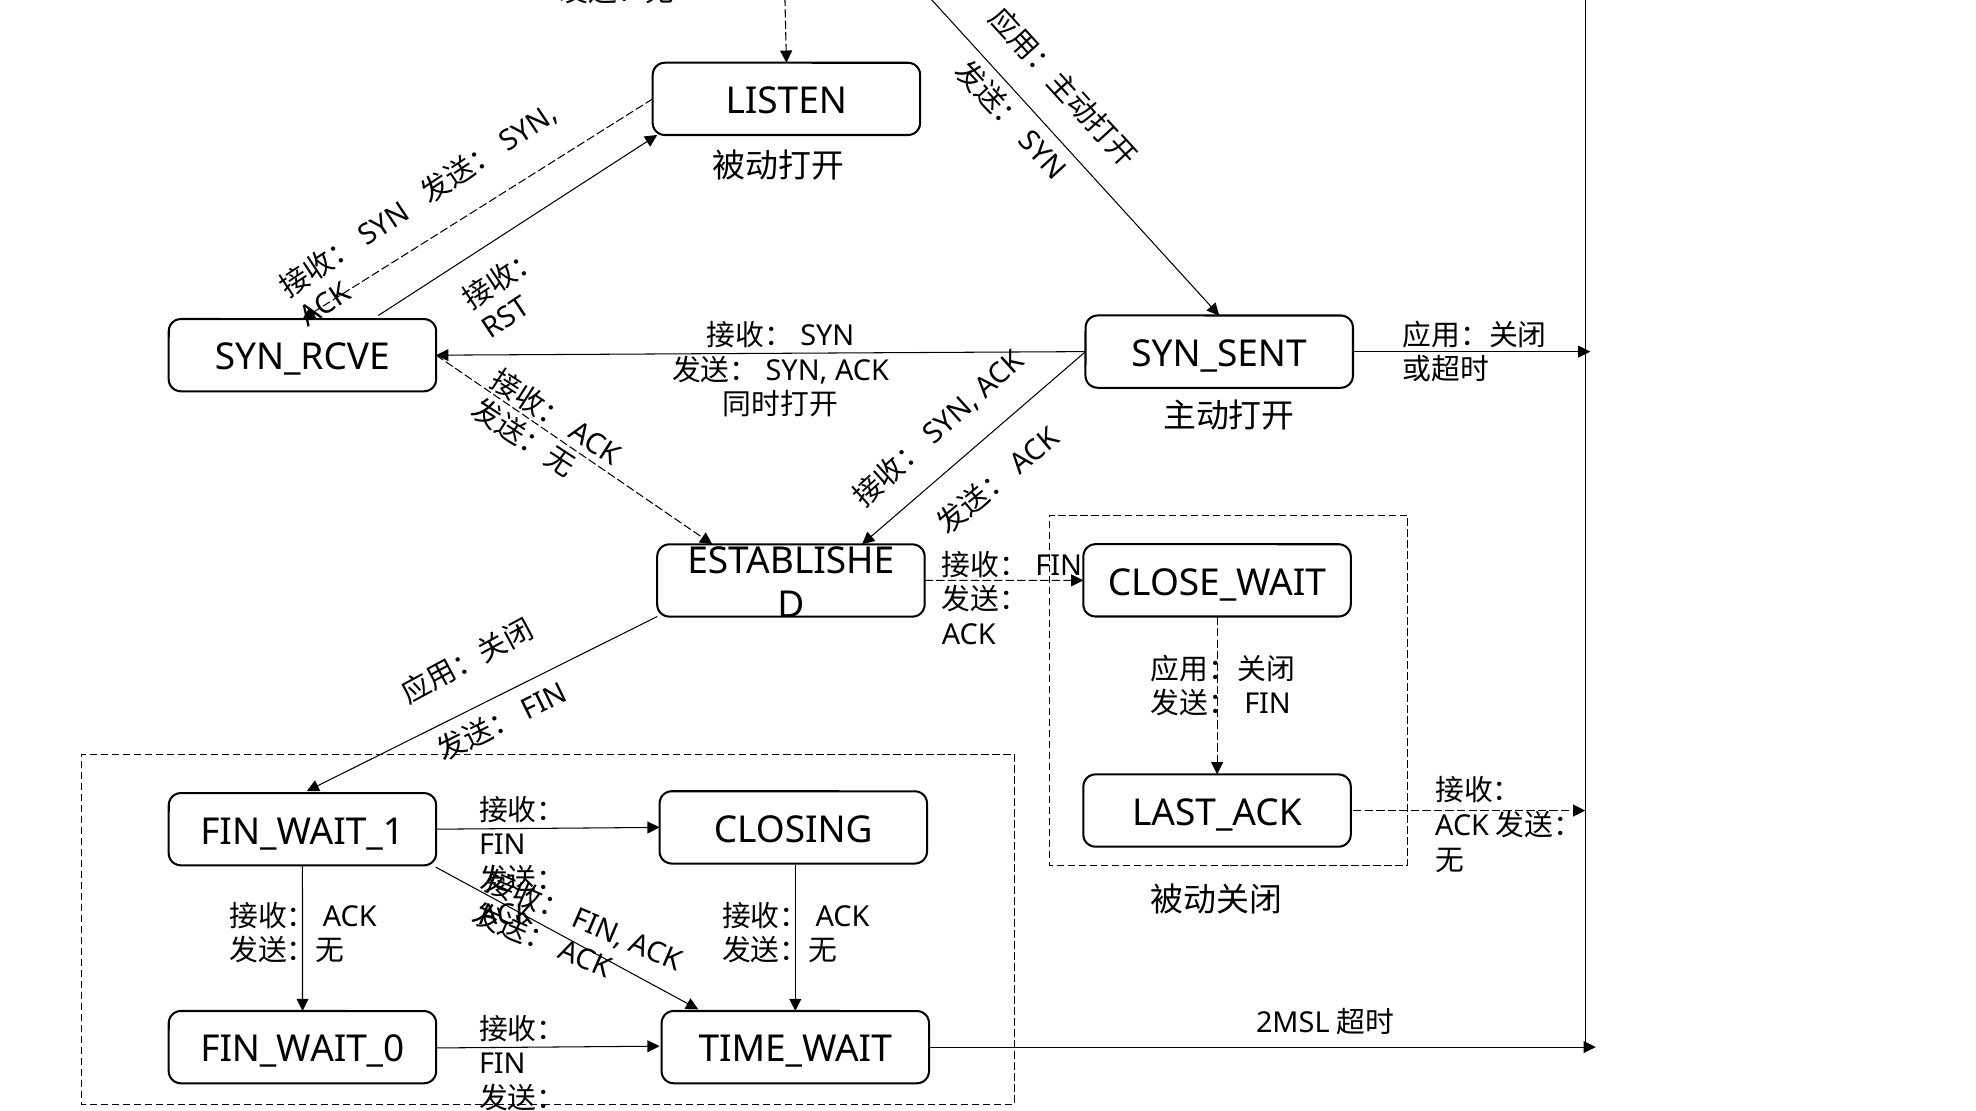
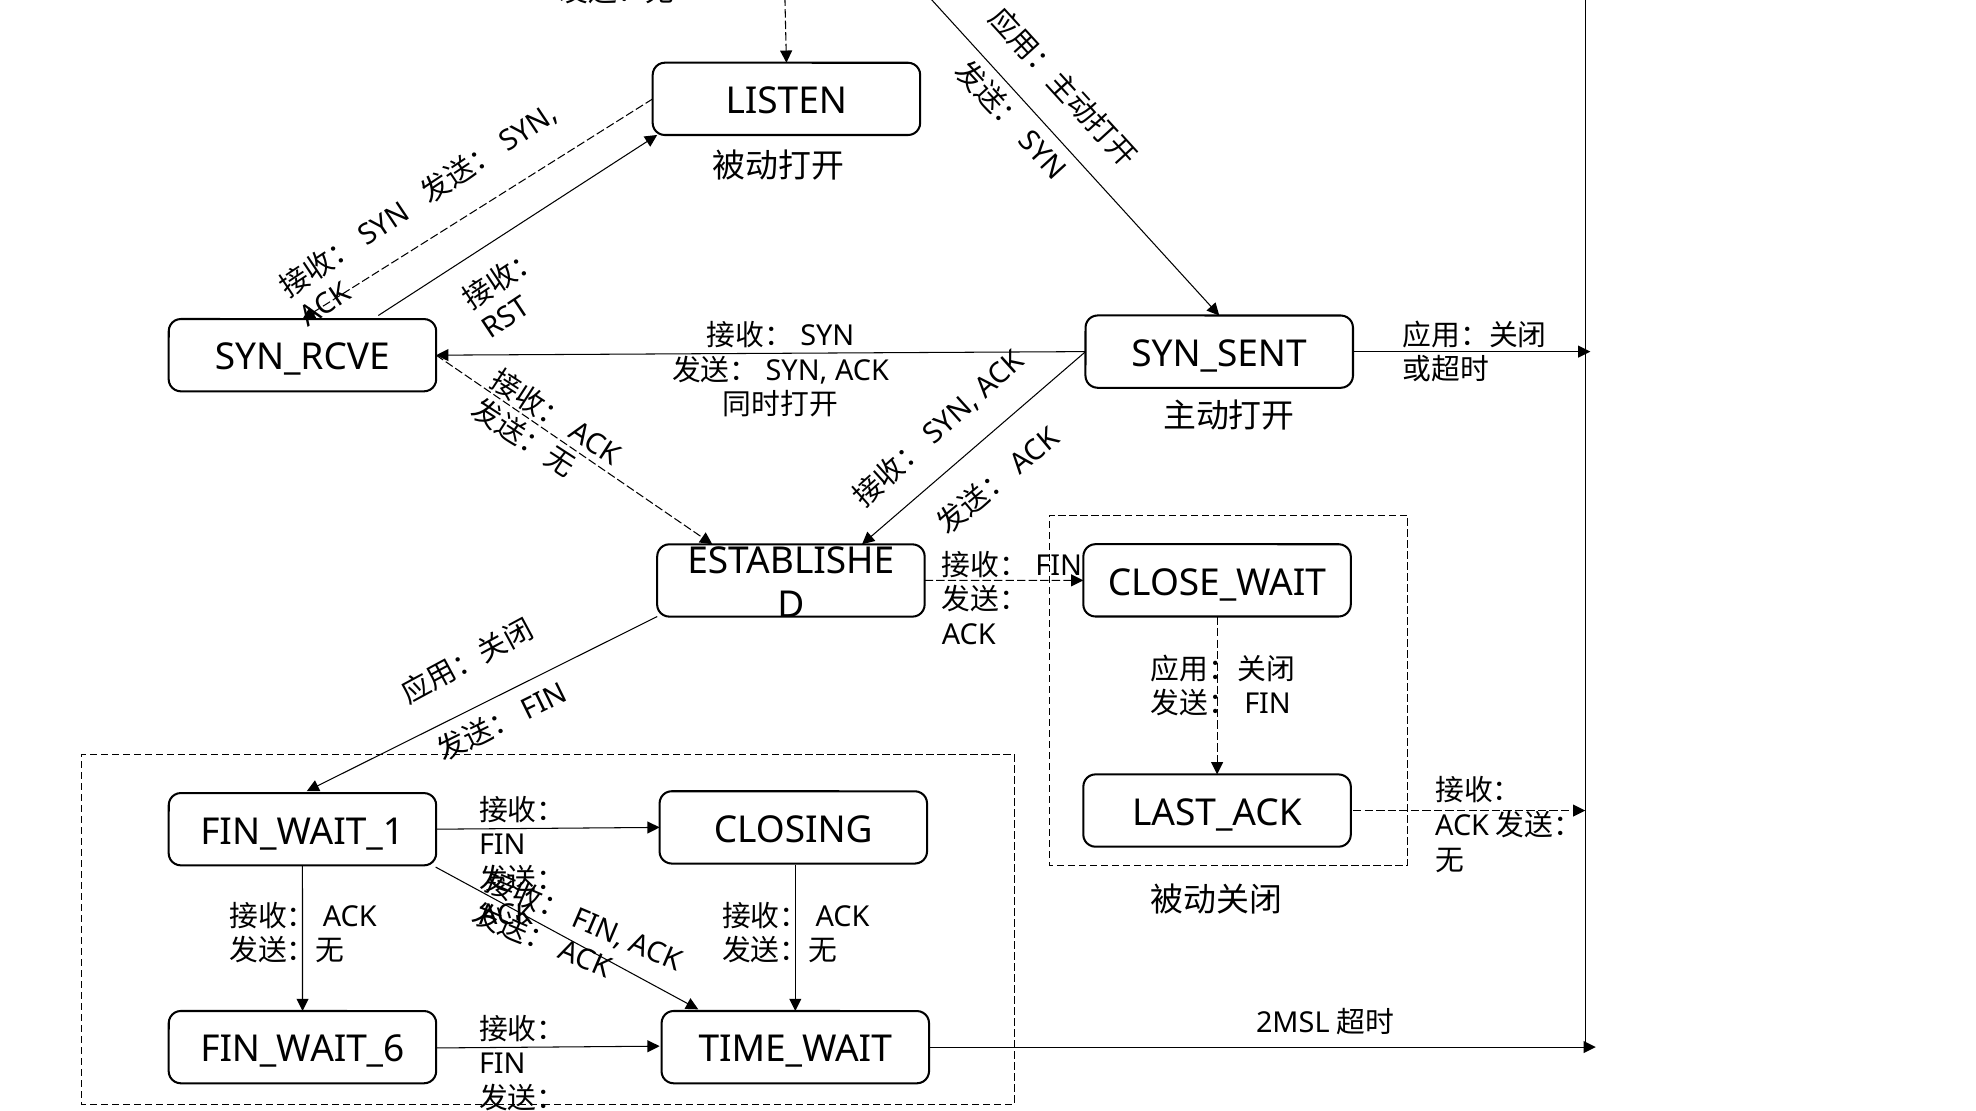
FIN_WAIT_0: FIN_WAIT_0 -> FIN_WAIT_6 (302, 1050)
